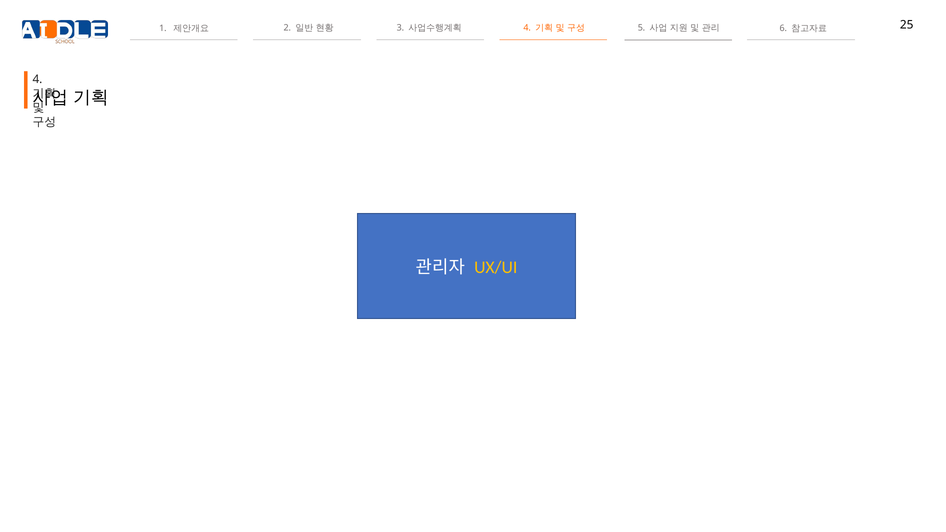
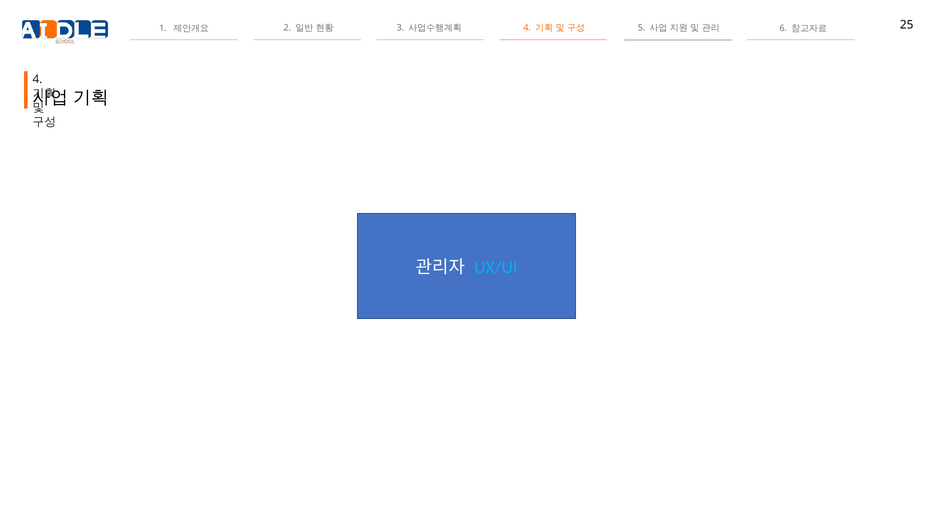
UX/UI colour: yellow -> light blue (496, 267)
